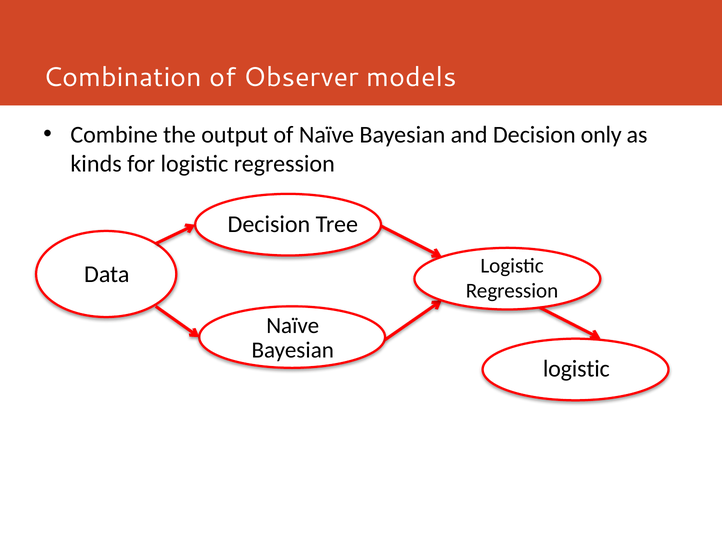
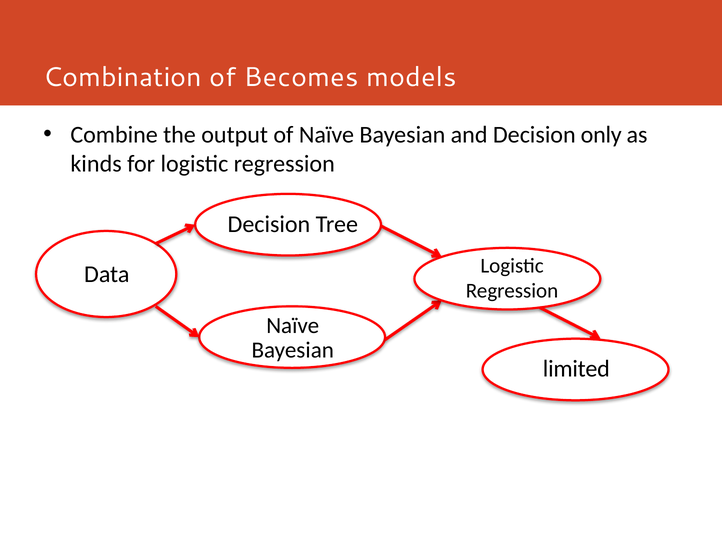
Observer: Observer -> Becomes (301, 77)
logistic: logistic -> limited (576, 369)
